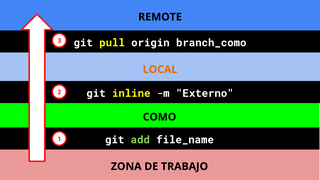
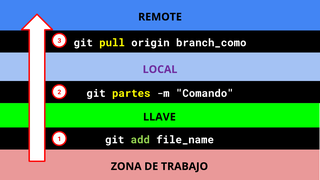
LOCAL colour: orange -> purple (160, 69)
inline: inline -> partes (131, 93)
Externo: Externo -> Comando (205, 93)
COMO: COMO -> LLAVE (159, 117)
